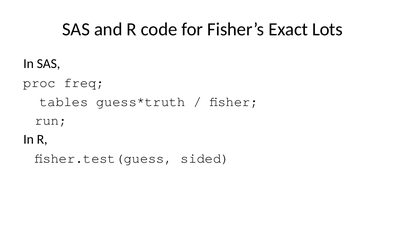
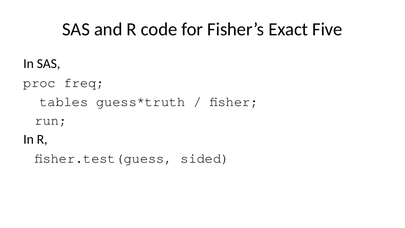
Lots: Lots -> Five (327, 29)
